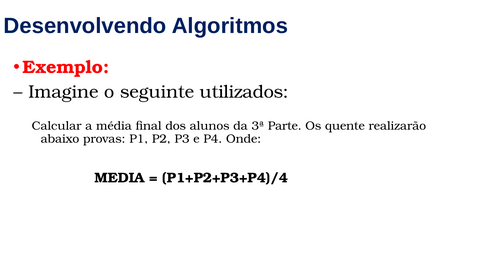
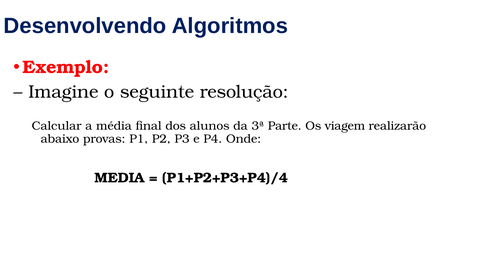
utilizados: utilizados -> resolução (244, 92)
quente: quente -> viagem (345, 126)
